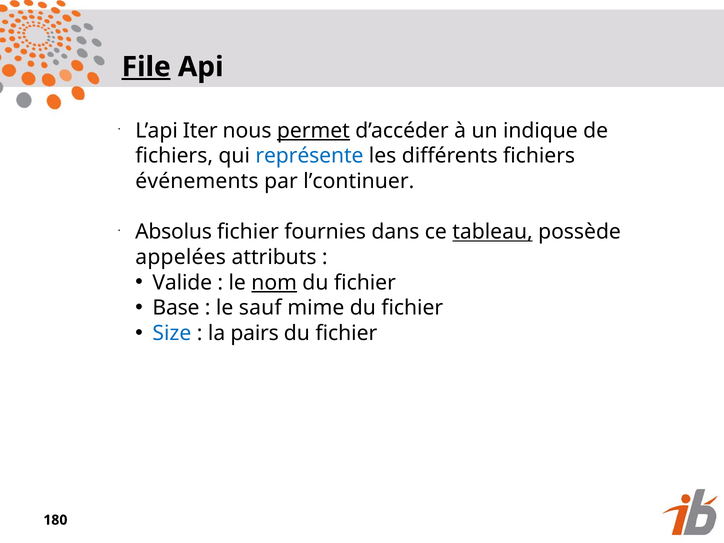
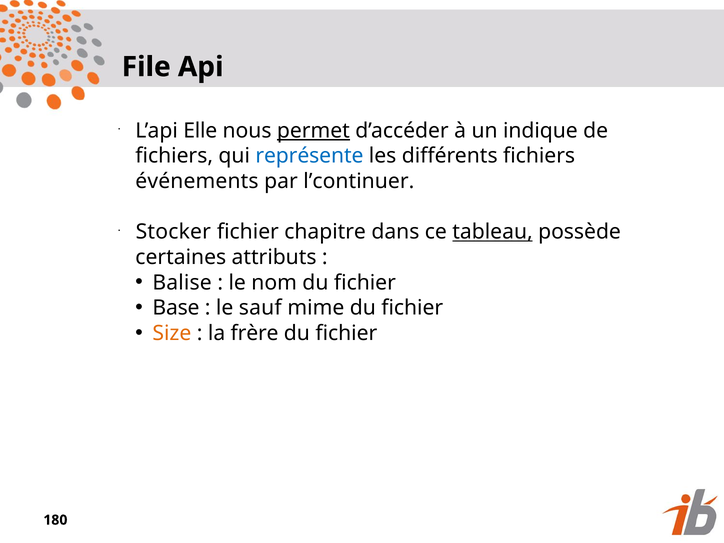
File underline: present -> none (146, 67)
Iter: Iter -> Elle (200, 131)
Absolus: Absolus -> Stocker (173, 232)
fournies: fournies -> chapitre (325, 232)
appelées: appelées -> certaines (181, 257)
Valide: Valide -> Balise (182, 283)
nom underline: present -> none (274, 283)
Size colour: blue -> orange (172, 333)
pairs: pairs -> frère (255, 333)
